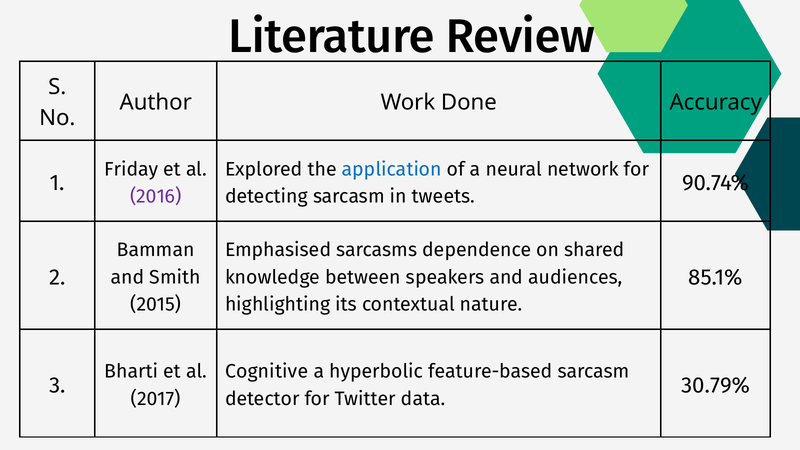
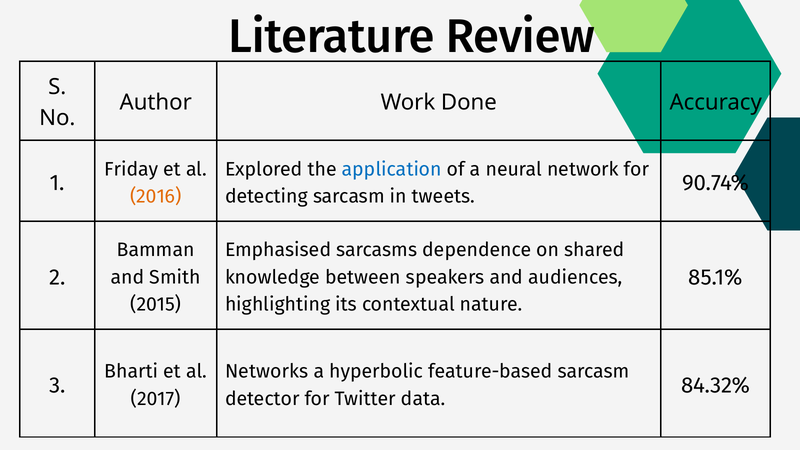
2016 colour: purple -> orange (156, 196)
Cognitive: Cognitive -> Networks (267, 371)
30.79%: 30.79% -> 84.32% (716, 385)
